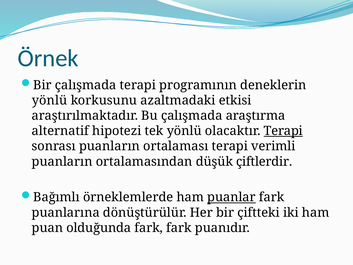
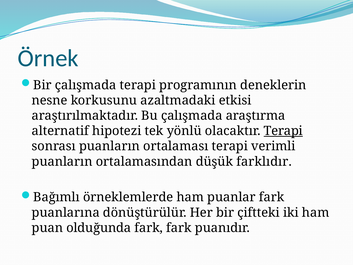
yönlü: yönlü -> nesne (50, 100)
çiftlerdir: çiftlerdir -> farklıdır (264, 161)
puanlar underline: present -> none (231, 197)
